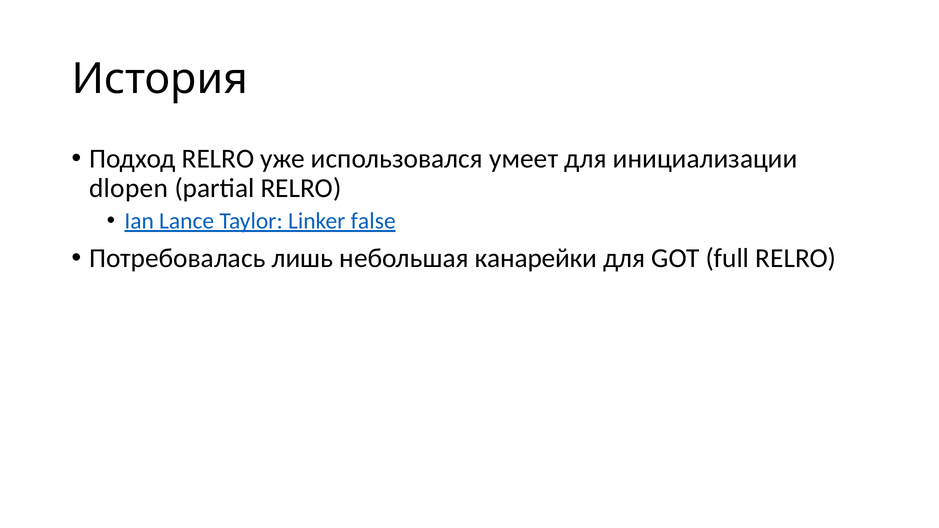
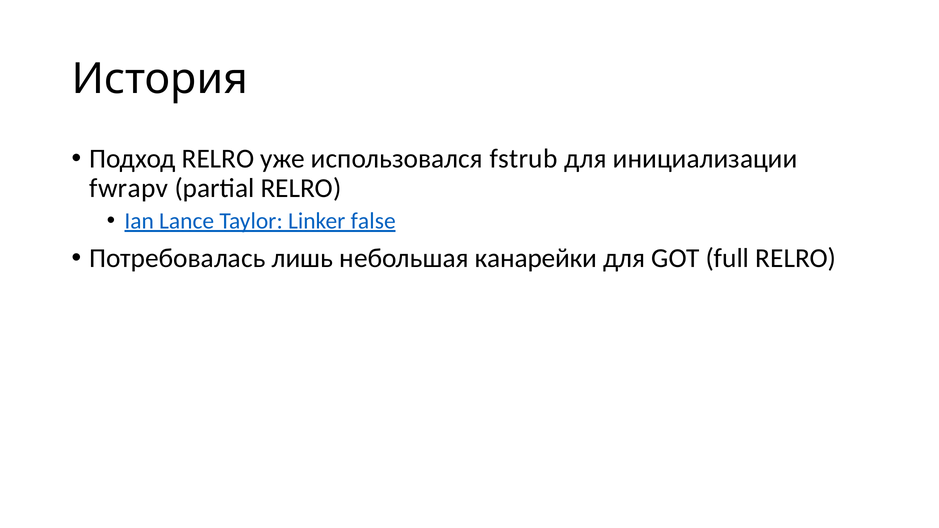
умеет: умеет -> fstrub (523, 159)
dlopen: dlopen -> fwrapv (129, 188)
